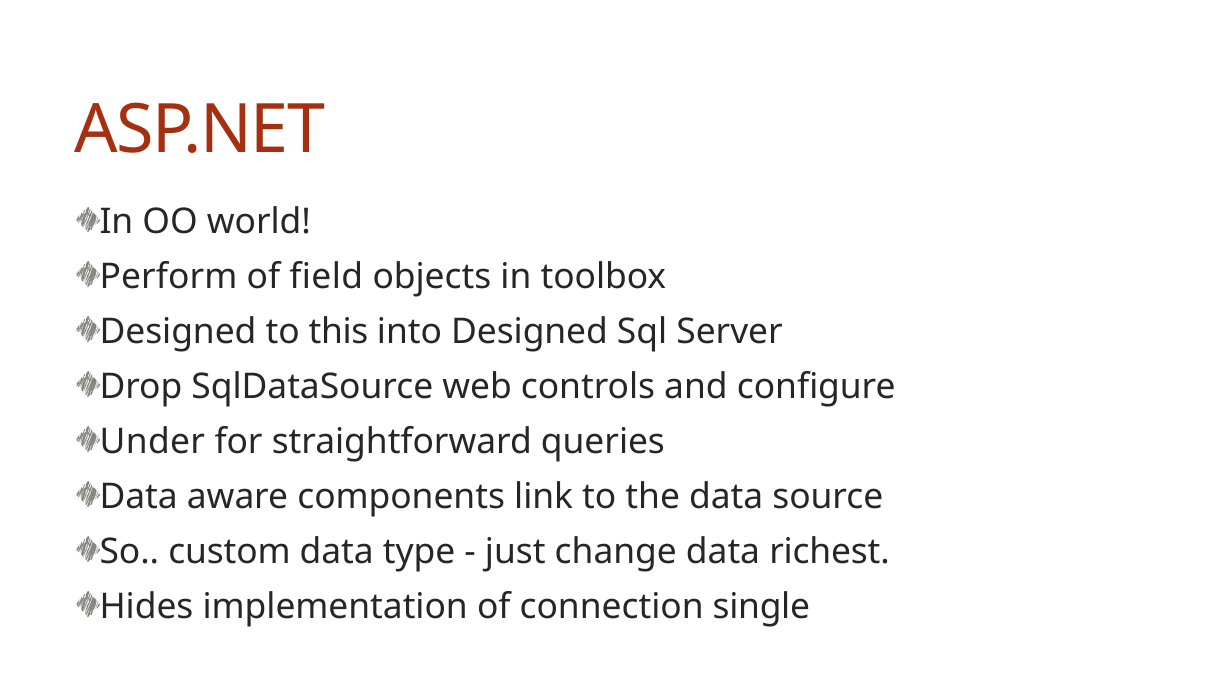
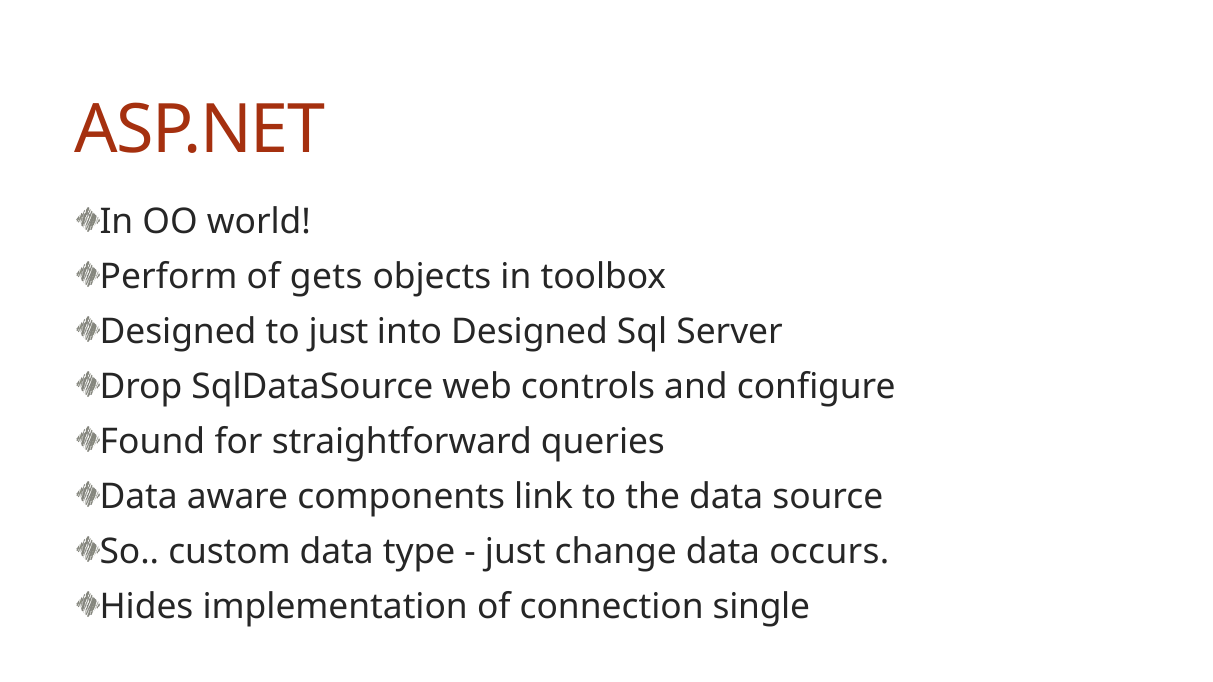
field: field -> gets (326, 277)
to this: this -> just (339, 332)
Under: Under -> Found (152, 442)
richest: richest -> occurs (829, 552)
